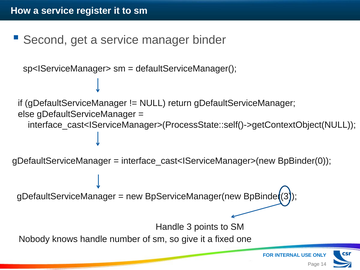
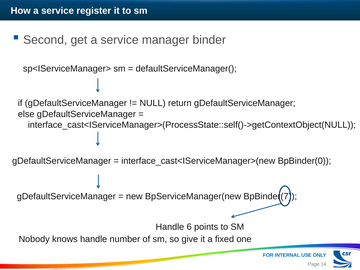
BpBinder(3: BpBinder(3 -> BpBinder(7 (270, 196)
3: 3 -> 6 (189, 227)
